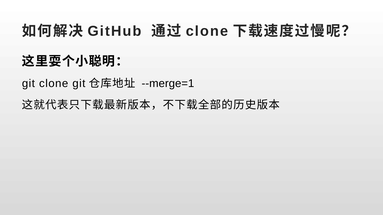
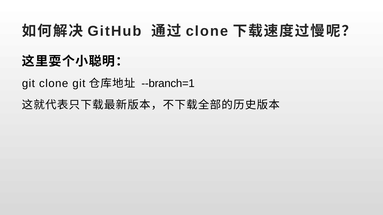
--merge=1: --merge=1 -> --branch=1 (168, 84)
